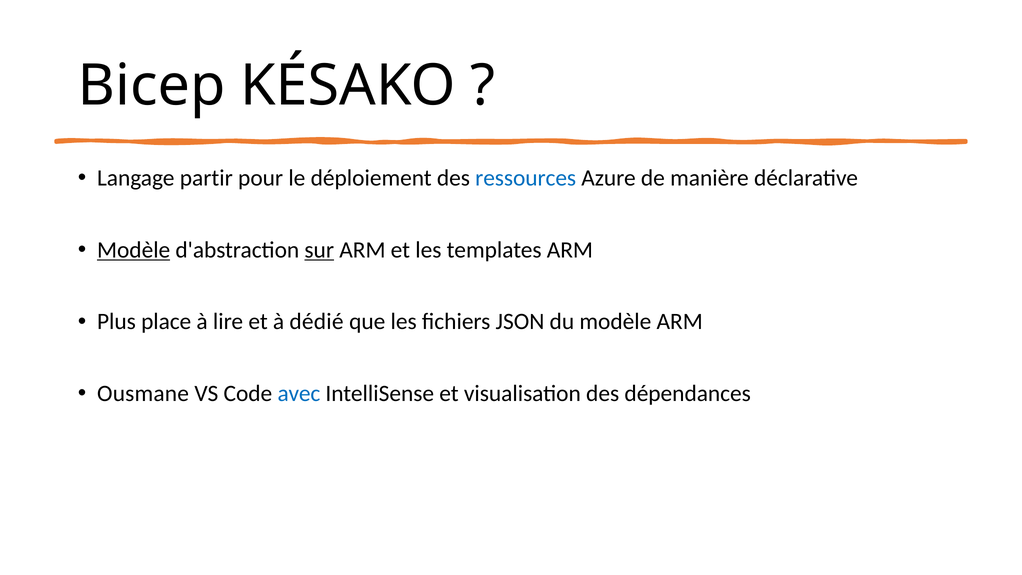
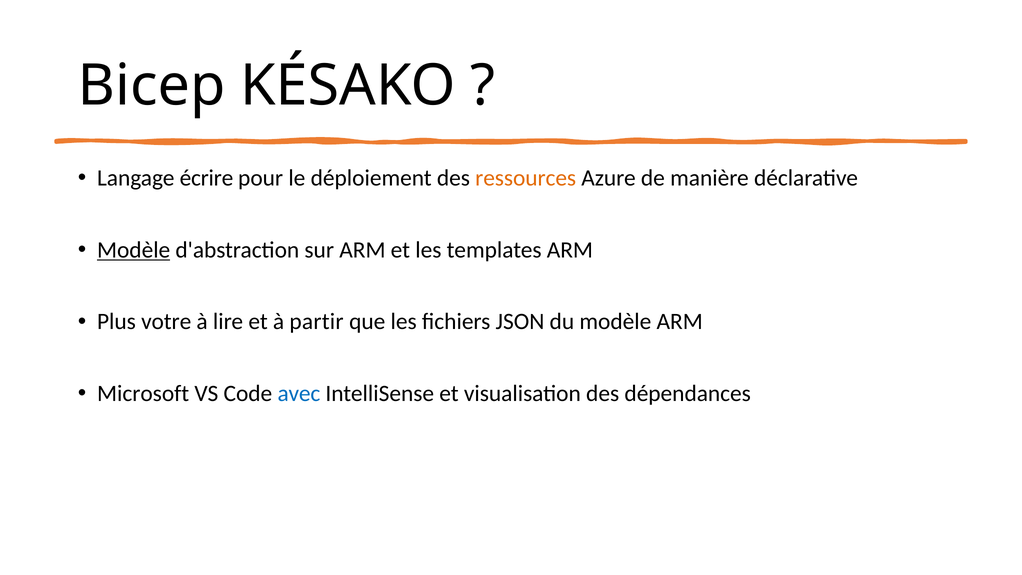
partir: partir -> écrire (206, 178)
ressources colour: blue -> orange (526, 178)
sur underline: present -> none (319, 250)
place: place -> votre (166, 322)
dédié: dédié -> partir (317, 322)
Ousmane: Ousmane -> Microsoft (143, 394)
